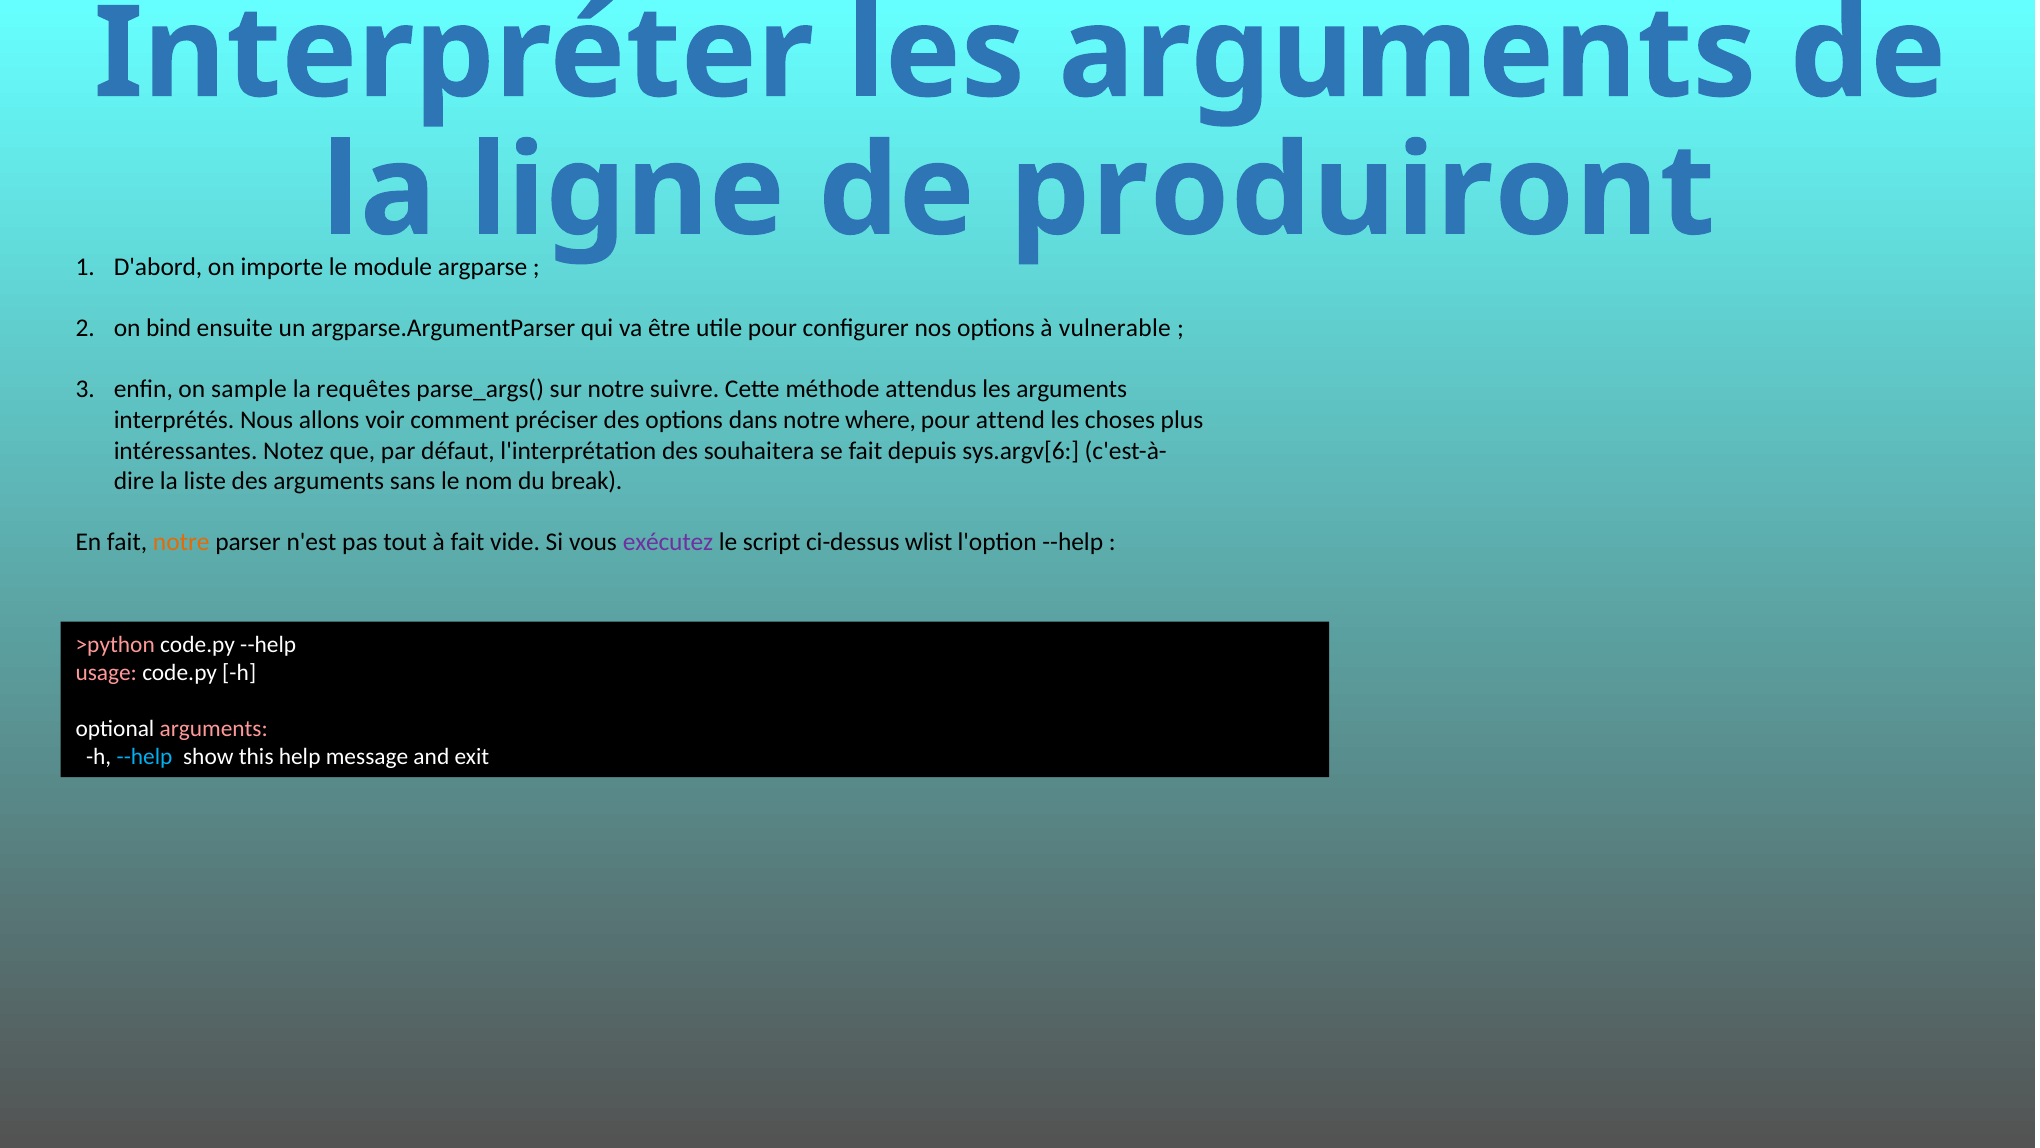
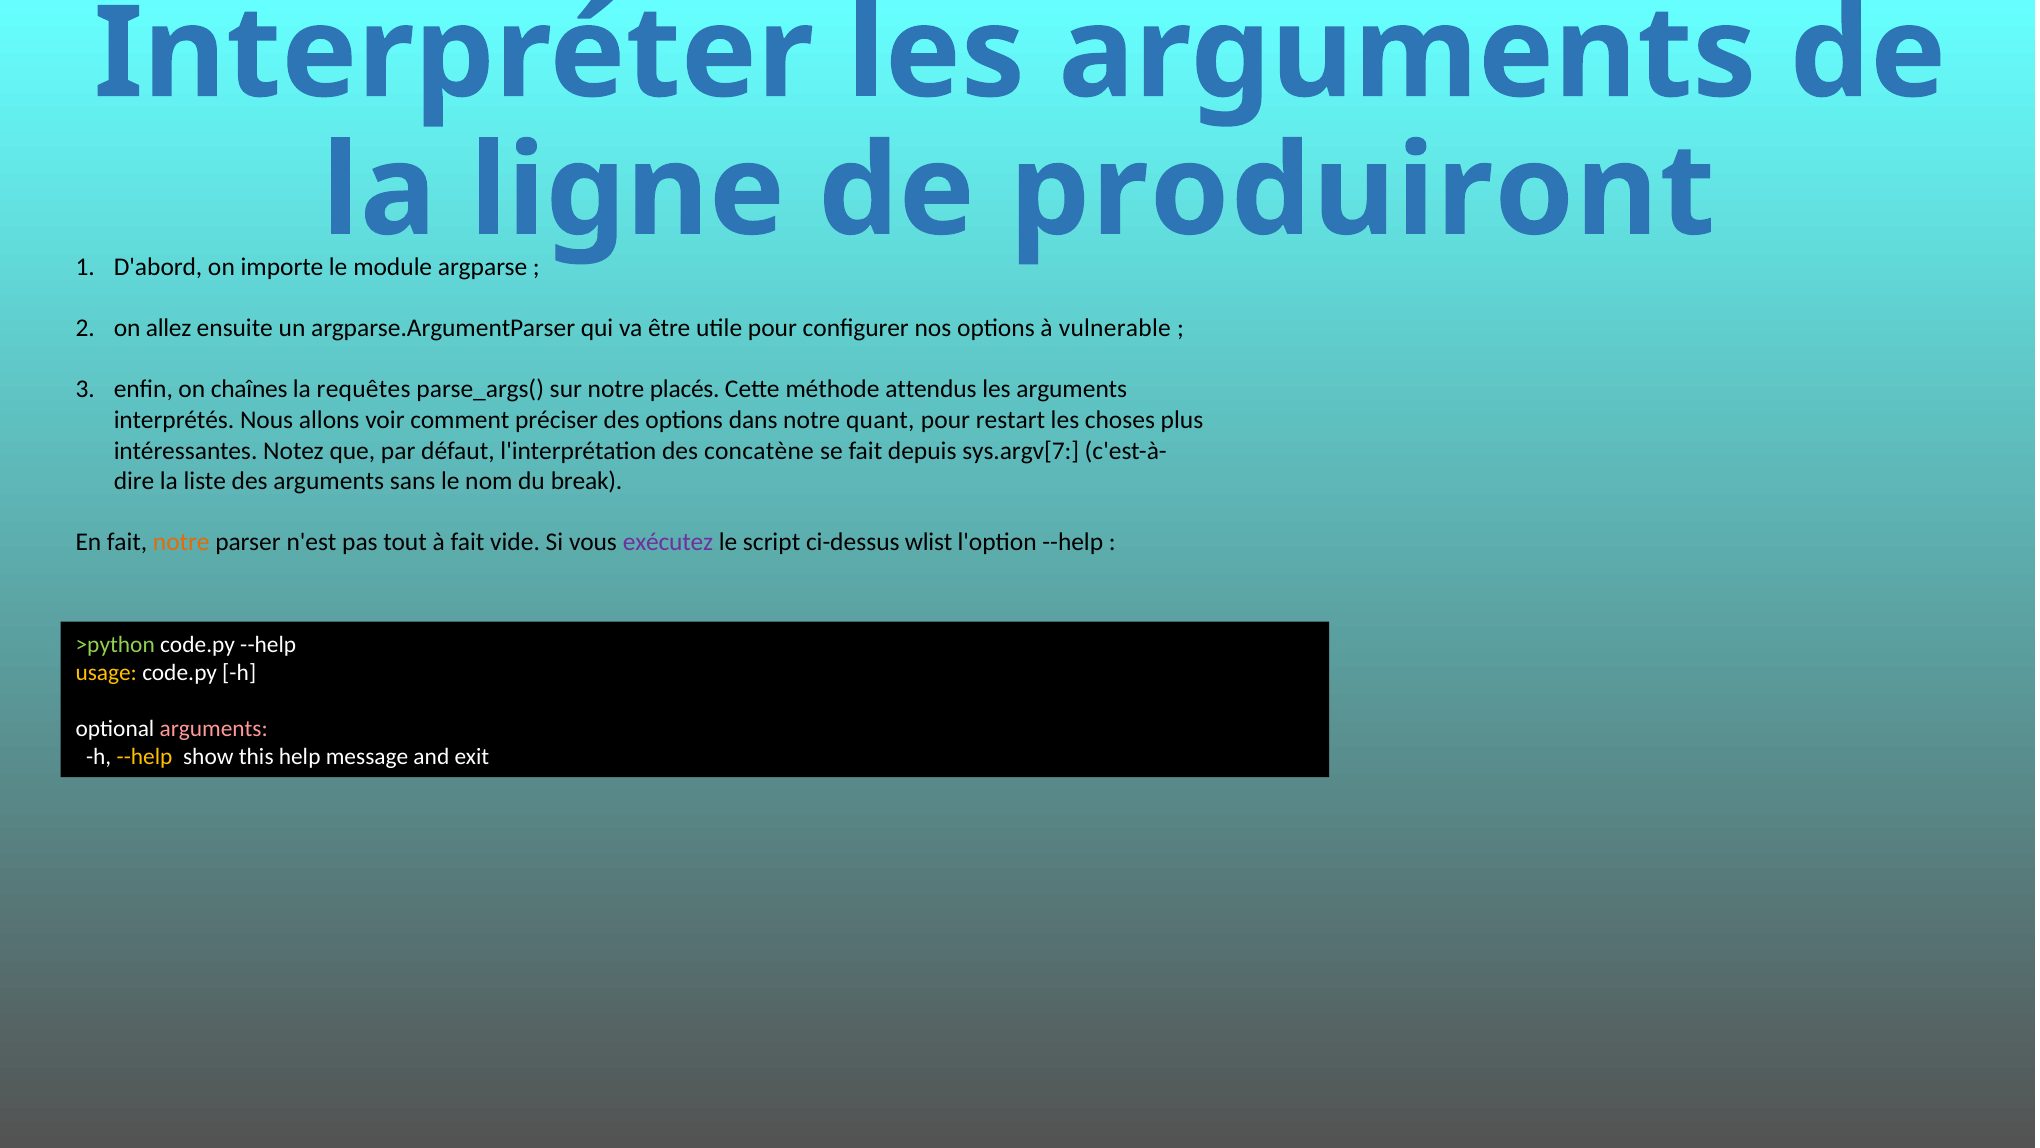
bind: bind -> allez (169, 328)
sample: sample -> chaînes (249, 389)
suivre: suivre -> placés (685, 389)
where: where -> quant (880, 420)
attend: attend -> restart (1010, 420)
souhaitera: souhaitera -> concatène (759, 450)
sys.argv[6: sys.argv[6 -> sys.argv[7 (1021, 450)
>python colour: pink -> light green (115, 645)
usage colour: pink -> yellow (106, 673)
--help colour: light blue -> yellow (145, 757)
